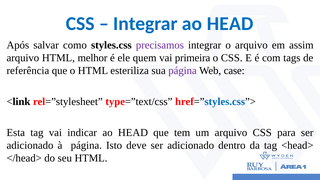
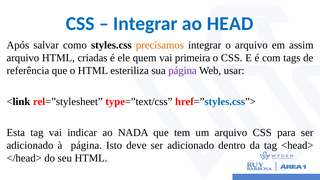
precisamos colour: purple -> orange (160, 45)
melhor: melhor -> criadas (93, 58)
case: case -> usar (234, 71)
indicar ao HEAD: HEAD -> NADA (133, 133)
